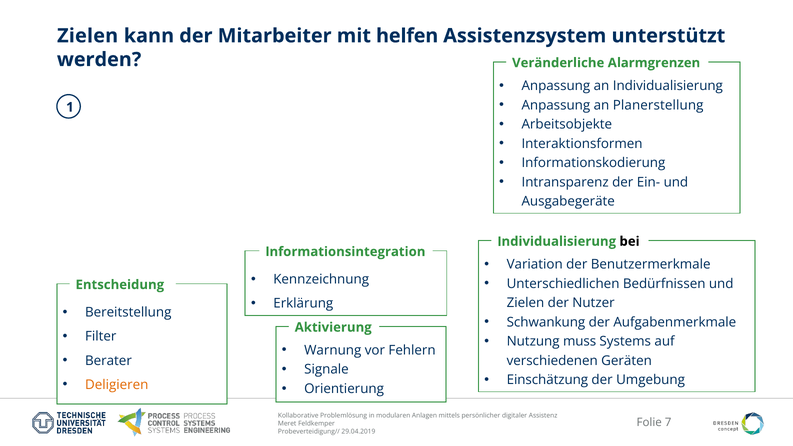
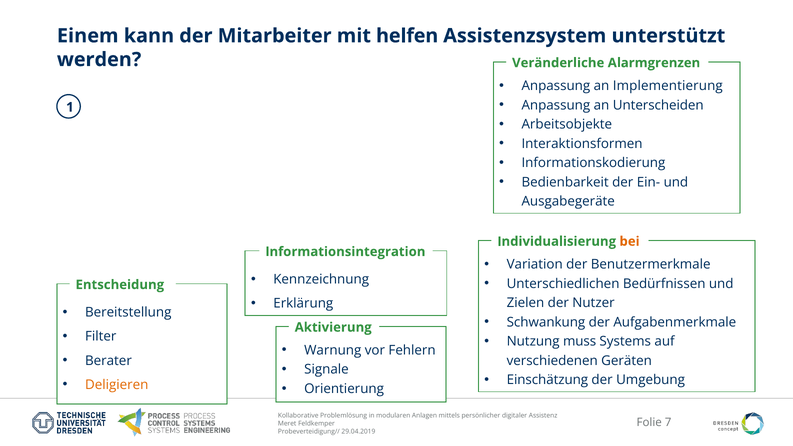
Zielen: Zielen -> Einem (88, 36)
an Individualisierung: Individualisierung -> Implementierung (668, 86)
Planerstellung: Planerstellung -> Unterscheiden (658, 105)
Intransparenz: Intransparenz -> Bedienbarkeit (565, 182)
bei colour: black -> orange (630, 241)
